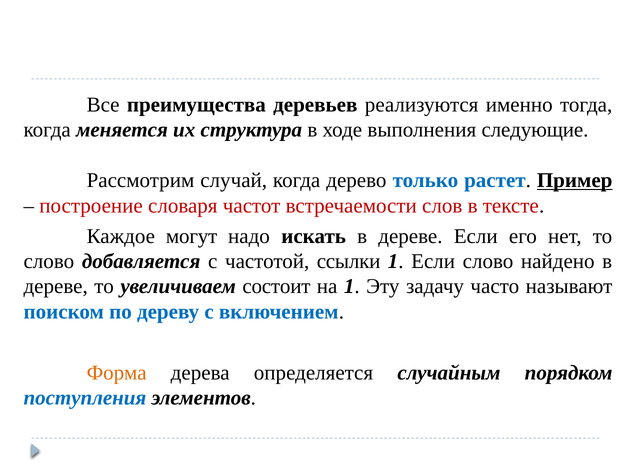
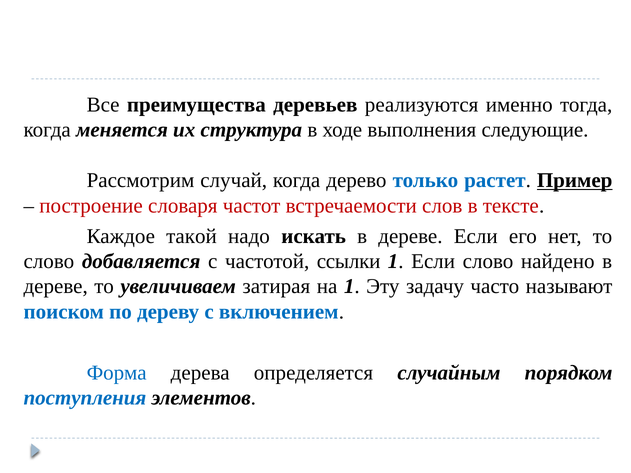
могут: могут -> такой (192, 236)
состоит: состоит -> затирая (276, 287)
Форма colour: orange -> blue (117, 373)
